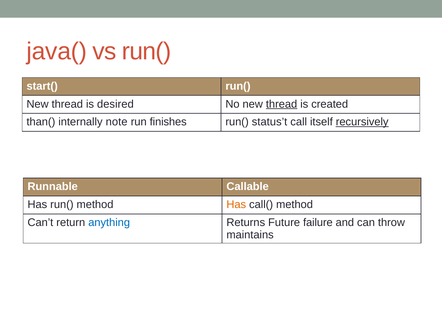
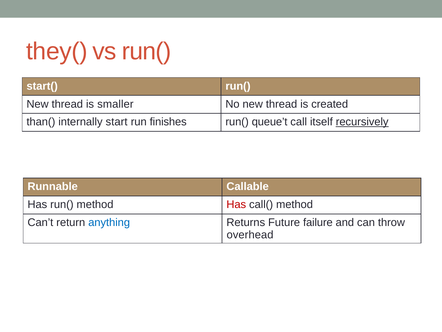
java(: java( -> they( (57, 51)
desired: desired -> smaller (115, 104)
thread underline: present -> none (282, 104)
note: note -> start (117, 122)
status’t: status’t -> queue’t (270, 122)
Has colour: orange -> red (236, 204)
maintains: maintains -> overhead (250, 235)
